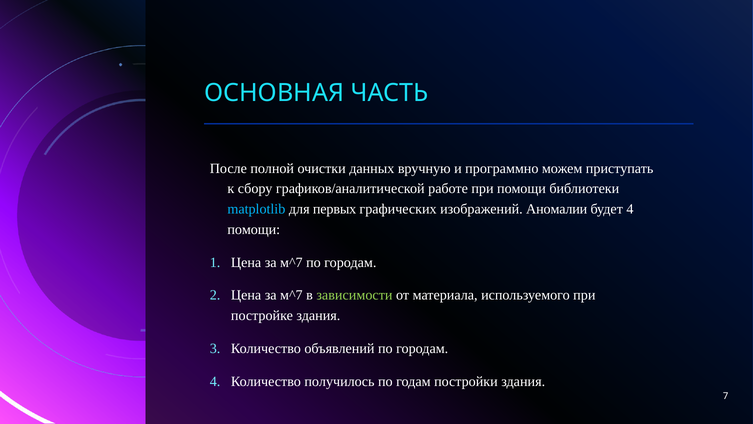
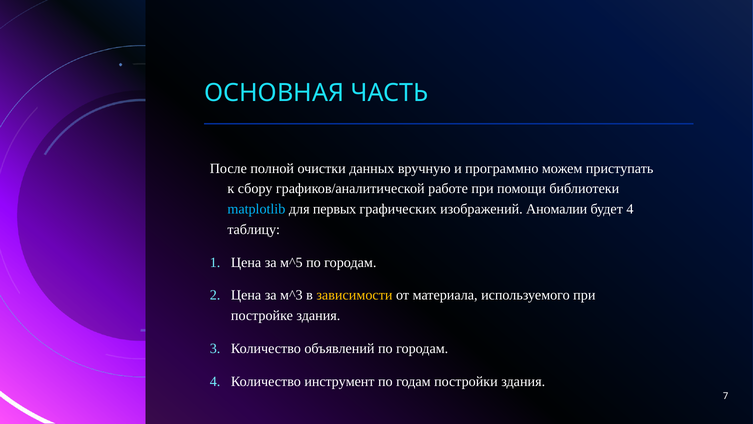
помощи: помощи -> таблицу (254, 229)
м^7: м^7 -> м^5 (291, 262)
м^7: м^7 -> м^3 (291, 295)
зависимости colour: light green -> yellow (354, 295)
получилось: получилось -> инструмент (339, 381)
